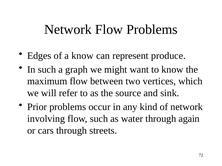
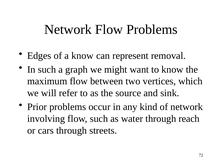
produce: produce -> removal (168, 56)
again: again -> reach (189, 119)
